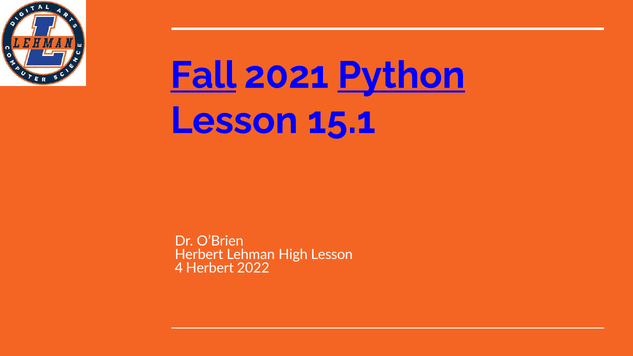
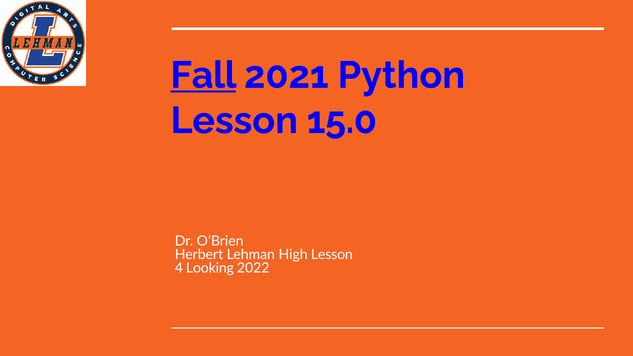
Python underline: present -> none (401, 75)
15.1: 15.1 -> 15.0 (342, 121)
4 Herbert: Herbert -> Looking (210, 268)
